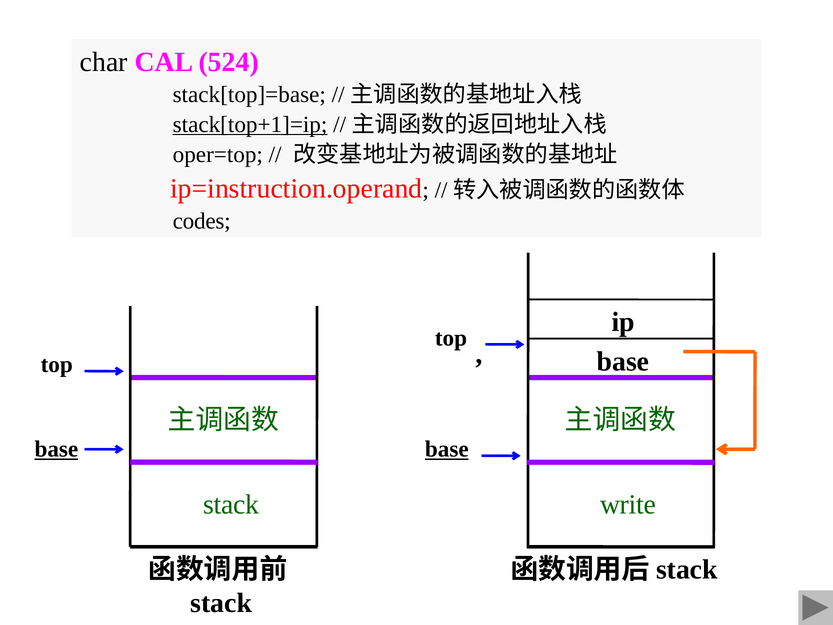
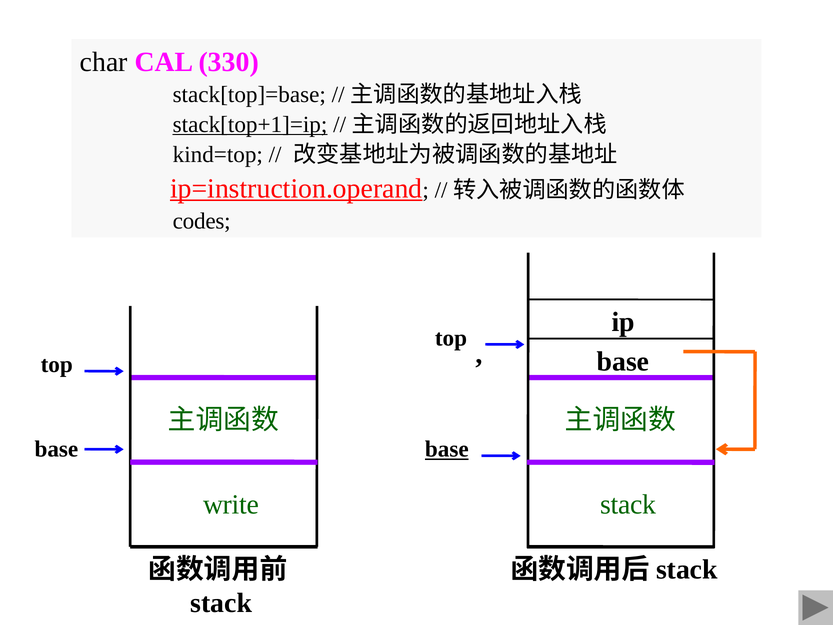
524: 524 -> 330 (229, 62)
oper=top: oper=top -> kind=top (218, 155)
ip=instruction.operand underline: none -> present (296, 188)
base underline: present -> none (56, 449)
stack: stack -> write (231, 504)
write: write -> stack (628, 504)
